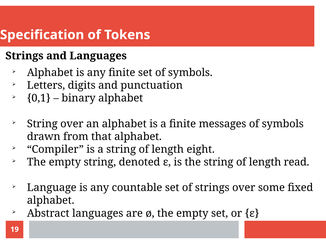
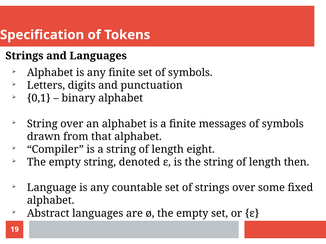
read: read -> then (297, 162)
